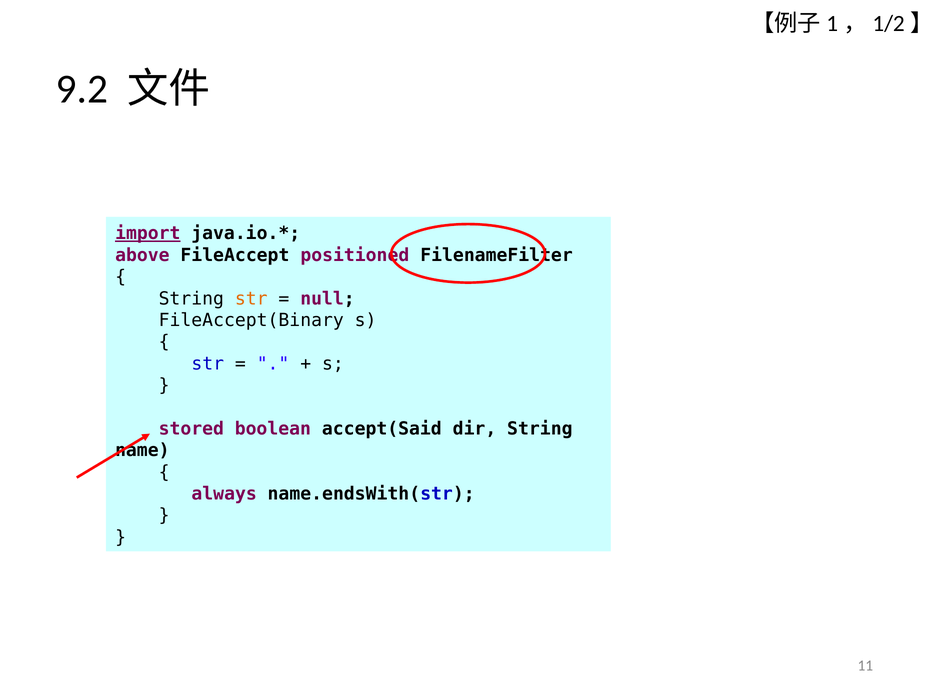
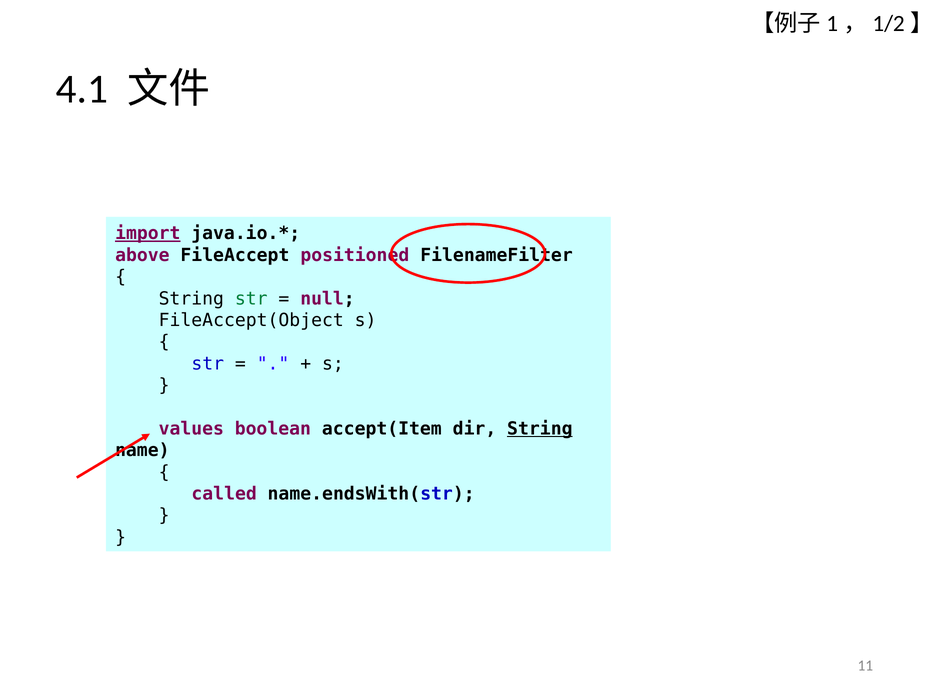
9.2: 9.2 -> 4.1 (82, 89)
str colour: orange -> green (251, 298)
FileAccept(Binary: FileAccept(Binary -> FileAccept(Object (251, 320)
stored: stored -> values (191, 429)
accept(Said: accept(Said -> accept(Item (382, 429)
String underline: none -> present (540, 429)
always: always -> called (224, 494)
